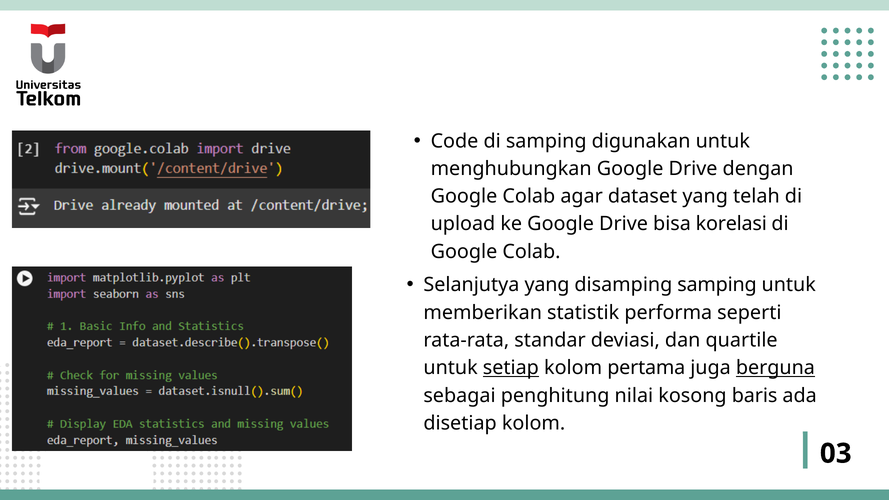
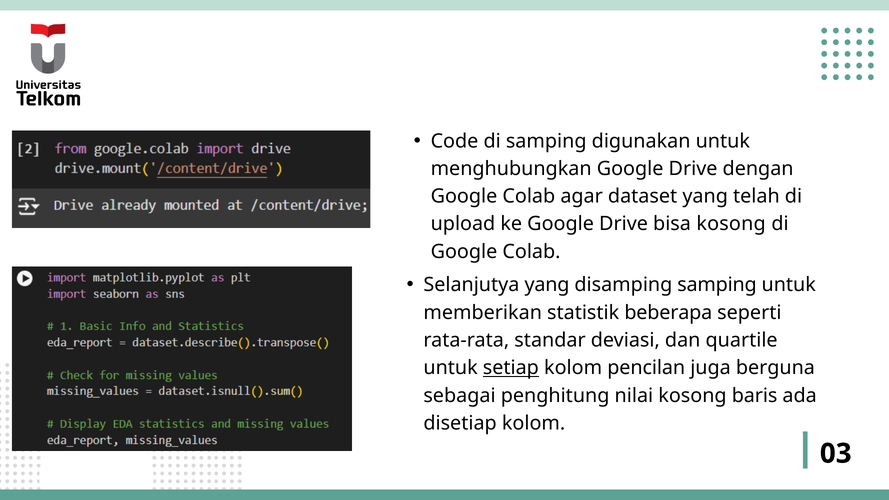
bisa korelasi: korelasi -> kosong (731, 224)
performa: performa -> beberapa (668, 313)
pertama: pertama -> pencilan (646, 368)
berguna underline: present -> none (775, 368)
